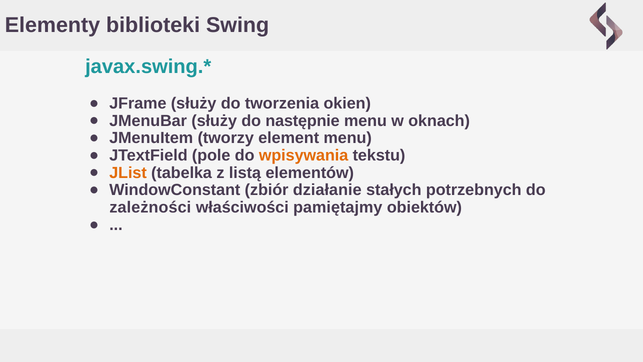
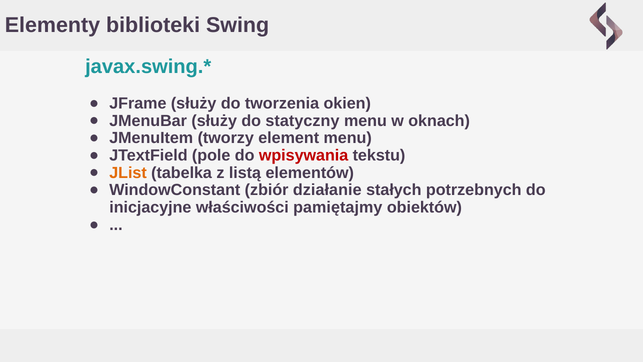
następnie: następnie -> statyczny (302, 121)
wpisywania colour: orange -> red (304, 155)
zależności: zależności -> inicjacyjne (150, 207)
